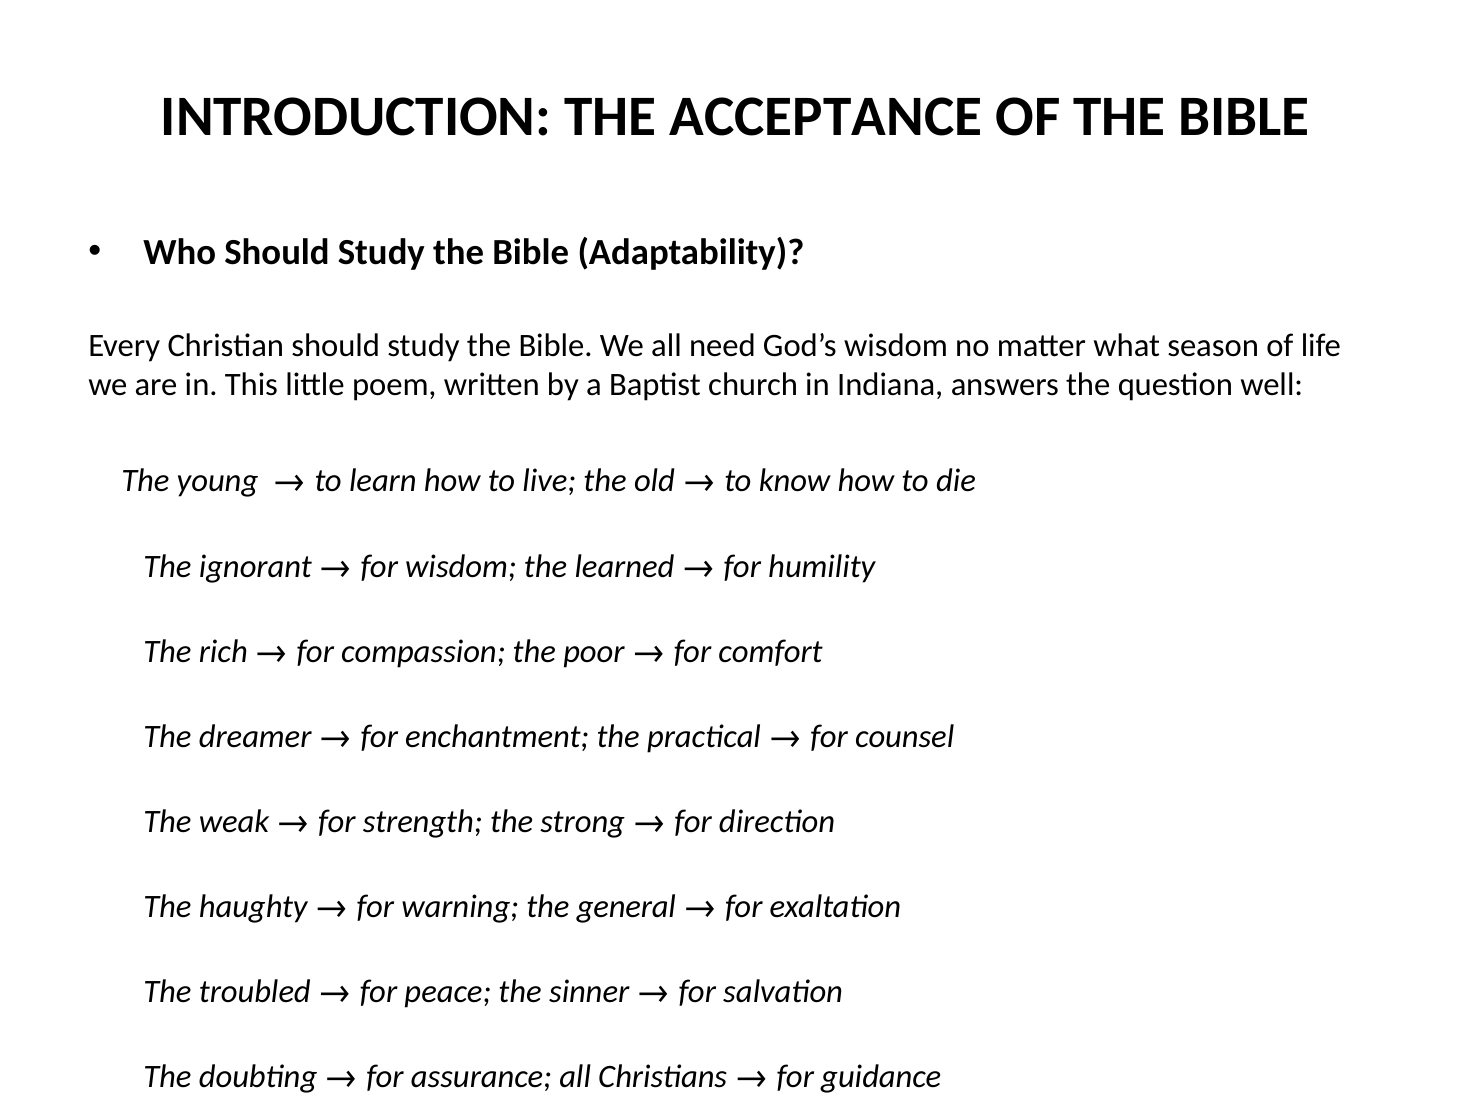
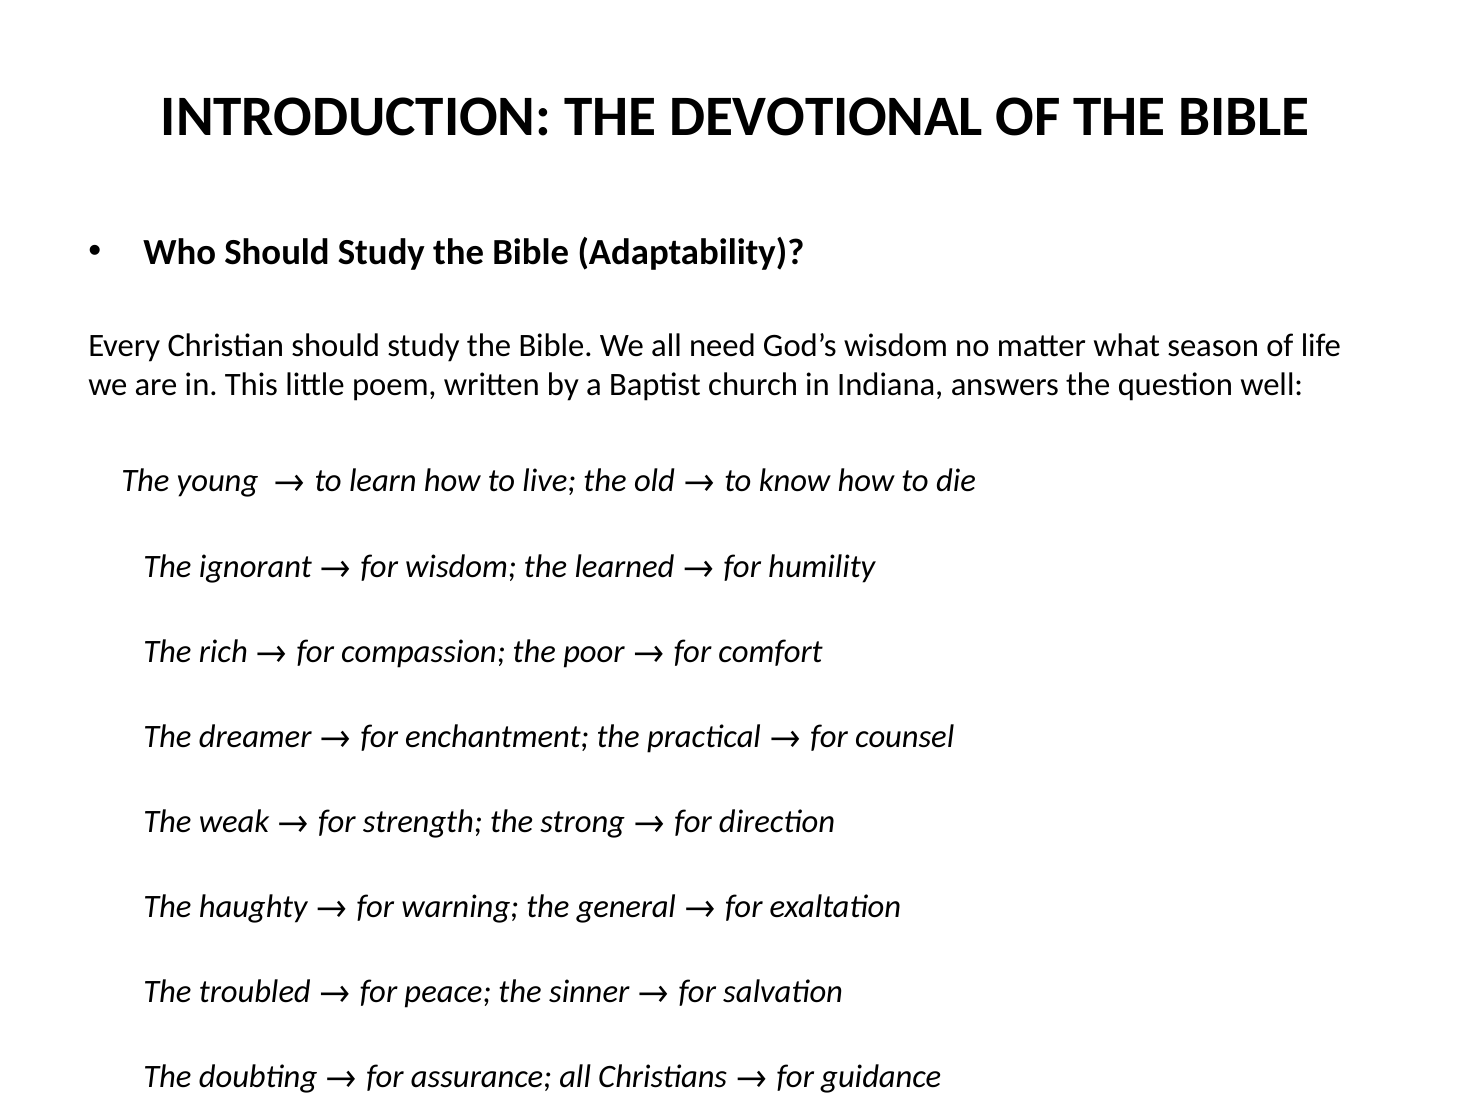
ACCEPTANCE: ACCEPTANCE -> DEVOTIONAL (826, 117)
